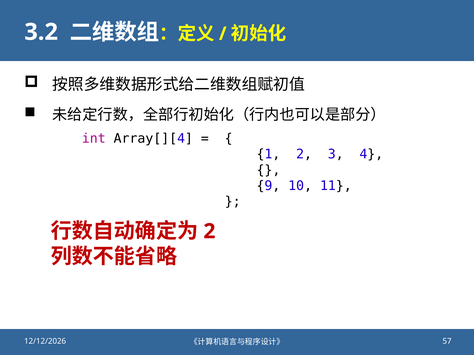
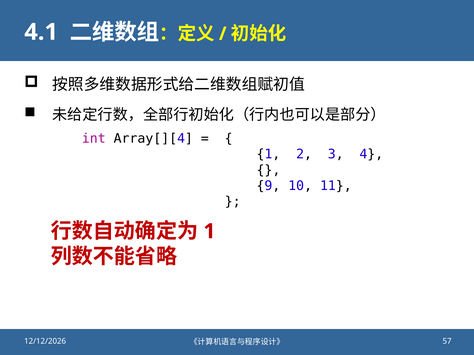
3.2: 3.2 -> 4.1 (41, 32)
2: 2 -> 1 (209, 232)
